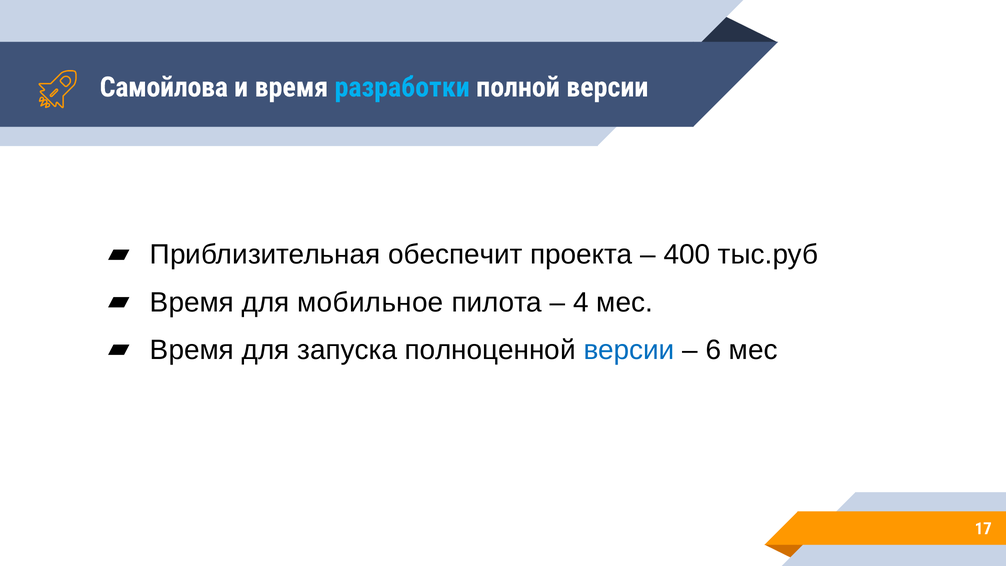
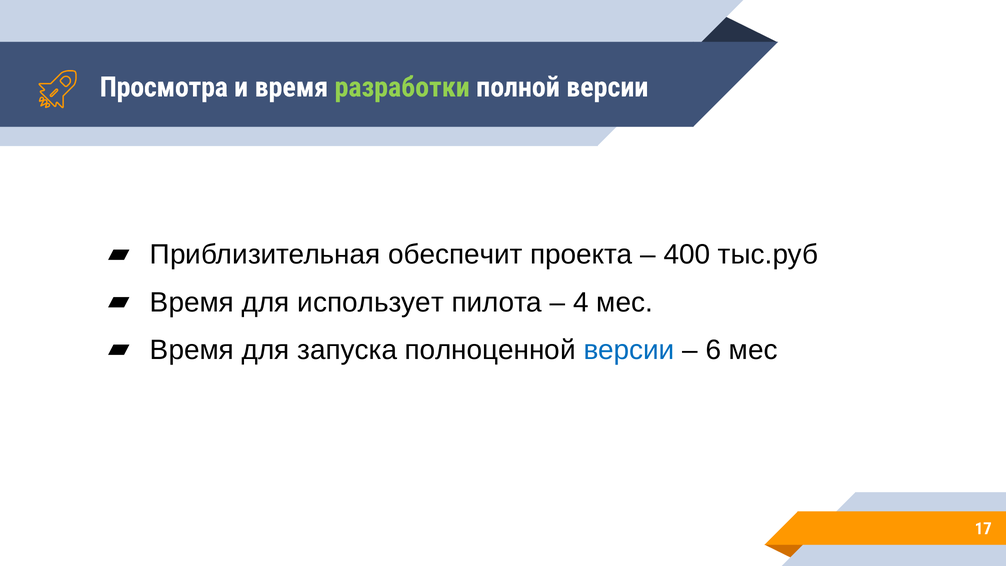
Самойлова: Самойлова -> Просмотра (164, 87)
разработки colour: light blue -> light green (402, 87)
мобильное: мобильное -> использует (371, 302)
